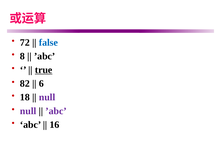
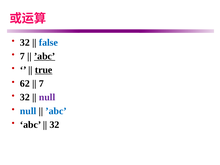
72: 72 -> 32 (25, 42)
8: 8 -> 7 (22, 56)
’abc underline: none -> present (45, 56)
82: 82 -> 62 (25, 84)
6: 6 -> 7 (41, 84)
18: 18 -> 32 (25, 97)
null colour: purple -> blue (28, 111)
’abc colour: purple -> blue (56, 111)
16: 16 -> 32 (54, 125)
